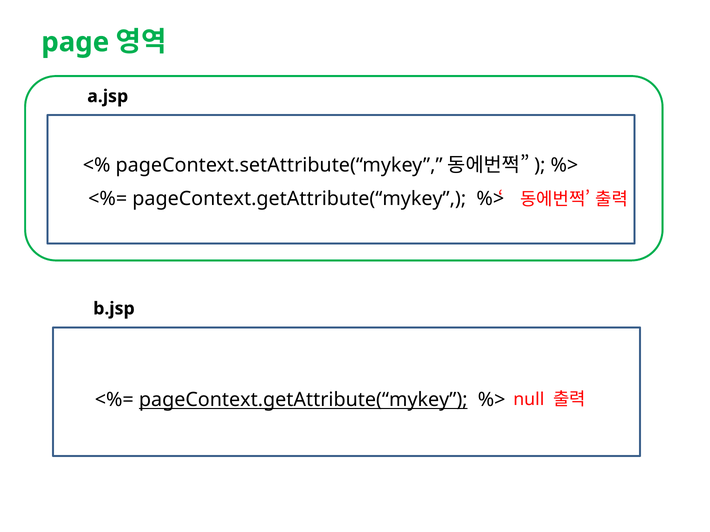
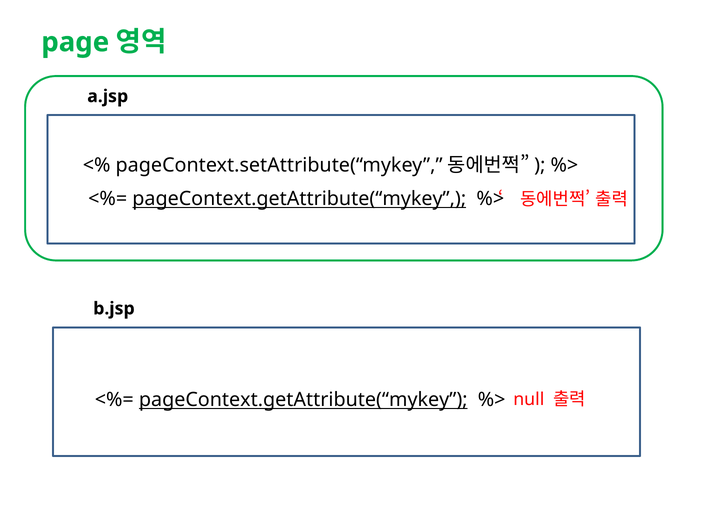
pageContext.getAttribute(“mykey underline: none -> present (299, 199)
